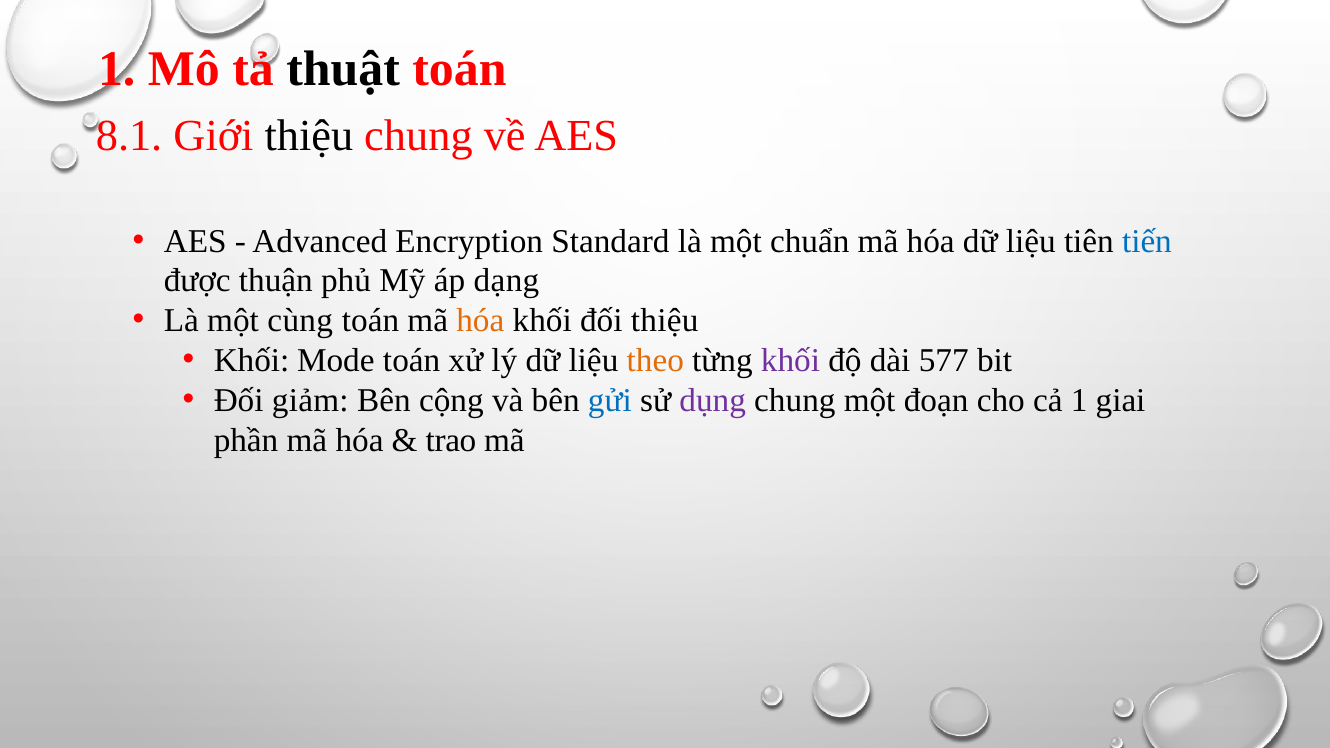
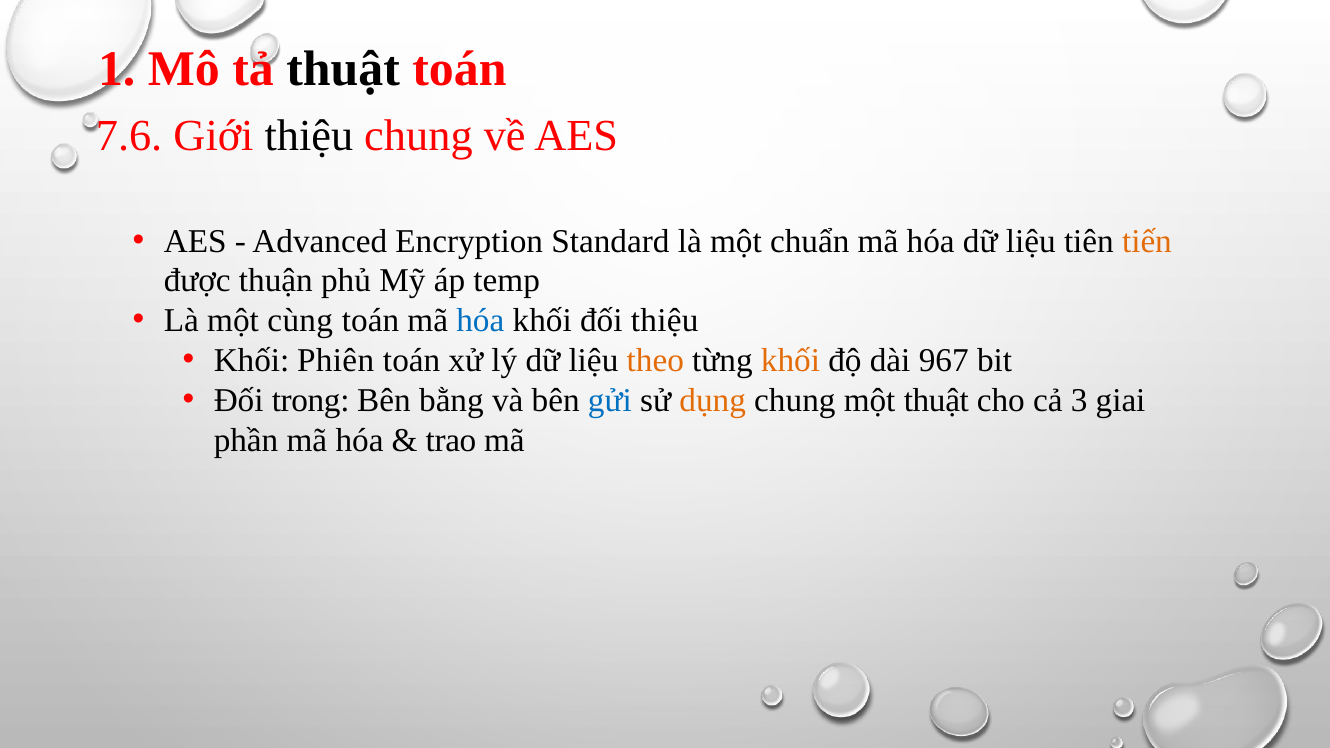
8.1: 8.1 -> 7.6 (129, 136)
tiến colour: blue -> orange (1147, 241)
dạng: dạng -> temp (507, 281)
hóa colour: orange -> blue (480, 321)
Mode: Mode -> Phiên (336, 361)
khối colour: purple -> orange (791, 361)
577: 577 -> 967 (944, 361)
giảm: giảm -> trong (311, 401)
cộng: cộng -> bằng (451, 401)
dụng colour: purple -> orange (713, 401)
một đoạn: đoạn -> thuật (936, 401)
cả 1: 1 -> 3 (1079, 401)
